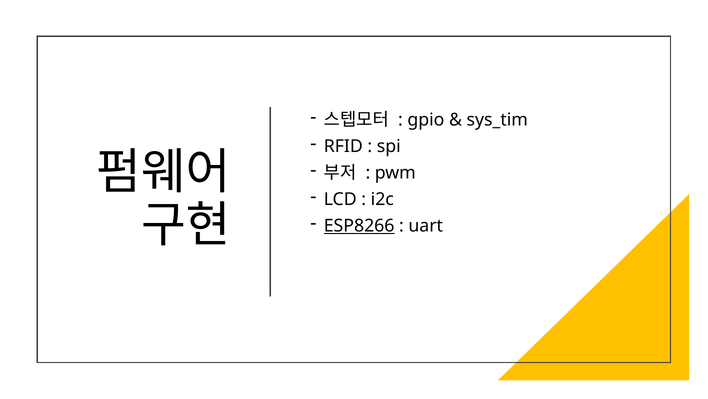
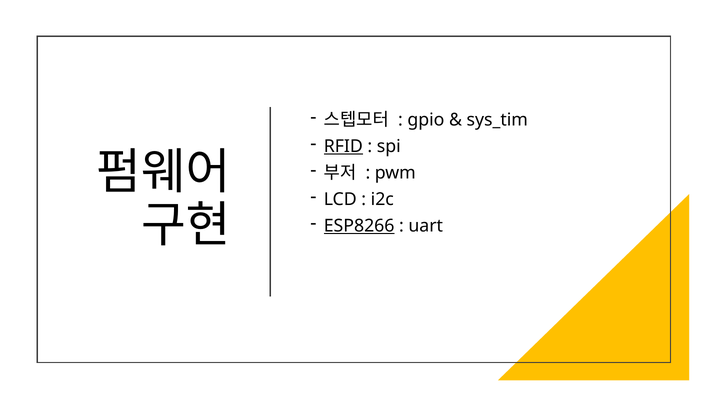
RFID underline: none -> present (343, 146)
